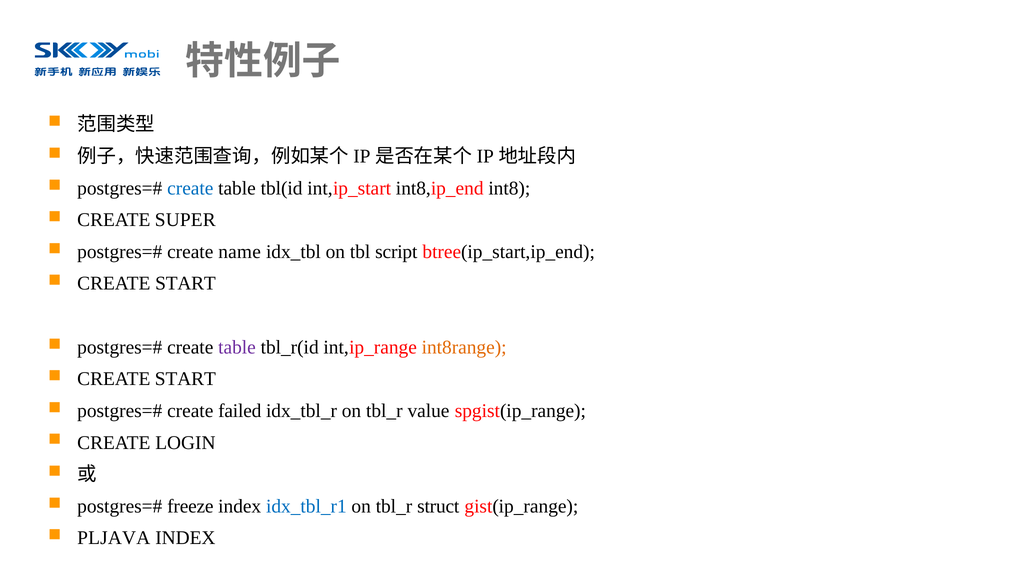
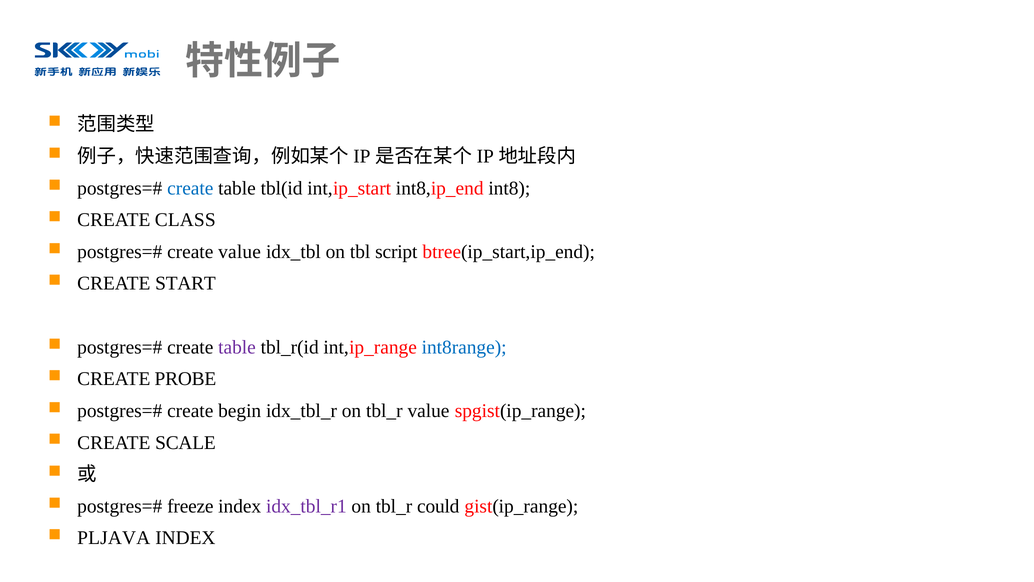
SUPER: SUPER -> CLASS (185, 220)
create name: name -> value (240, 252)
int8range colour: orange -> blue (464, 347)
START: START -> PROBE (185, 379)
failed: failed -> begin (240, 411)
LOGIN: LOGIN -> SCALE (185, 442)
idx_tbl_r1 colour: blue -> purple (306, 506)
struct: struct -> could (438, 506)
